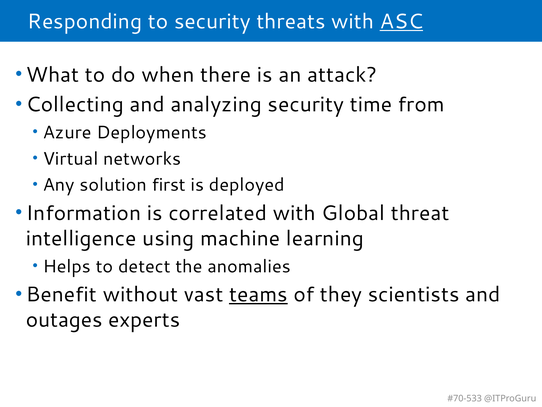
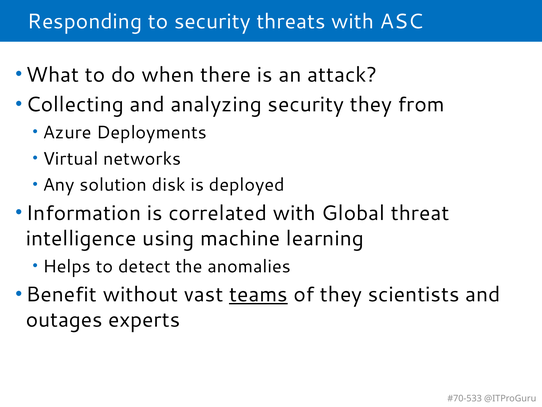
ASC underline: present -> none (401, 21)
security time: time -> they (371, 104)
first: first -> disk (169, 185)
